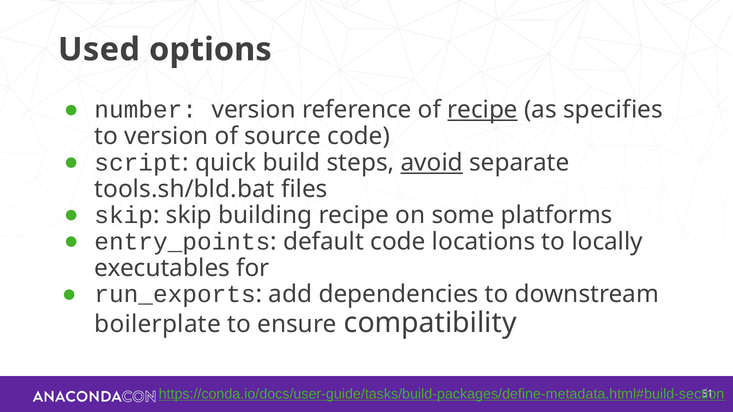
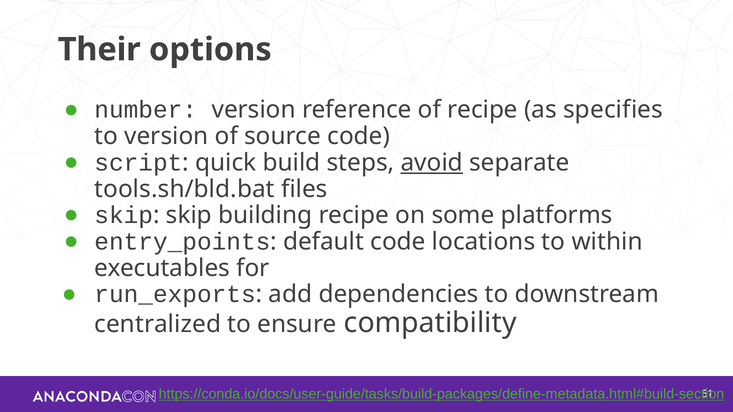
Used: Used -> Their (99, 50)
recipe underline: present -> none (483, 110)
locally: locally -> within (607, 242)
boilerplate: boilerplate -> centralized (158, 325)
